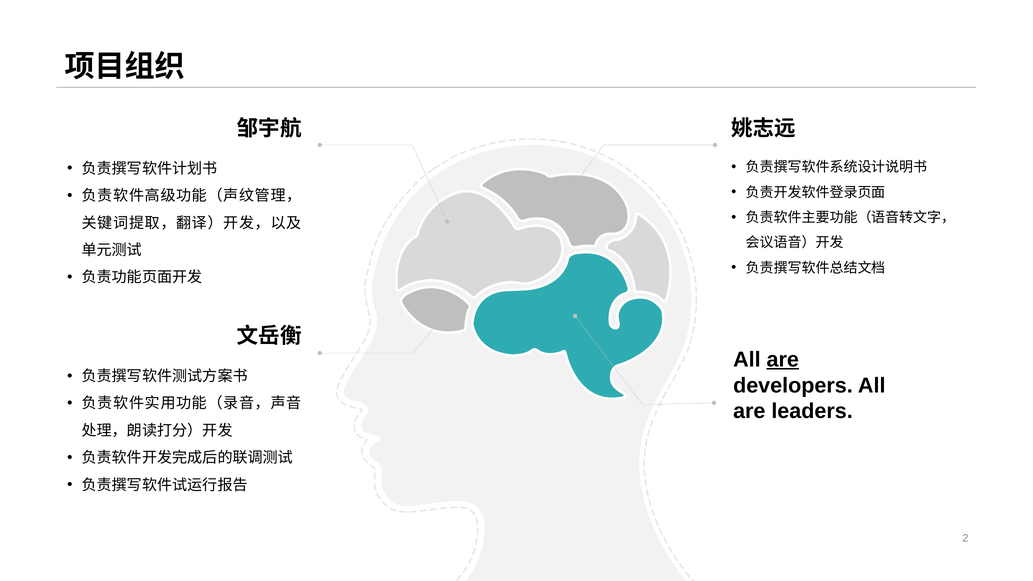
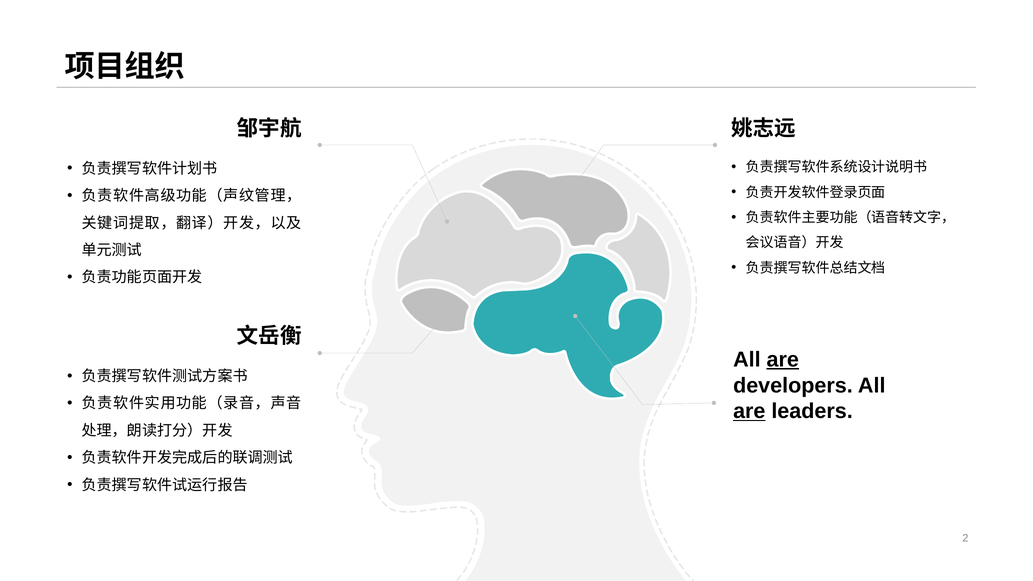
are underline: none -> present (749, 411)
